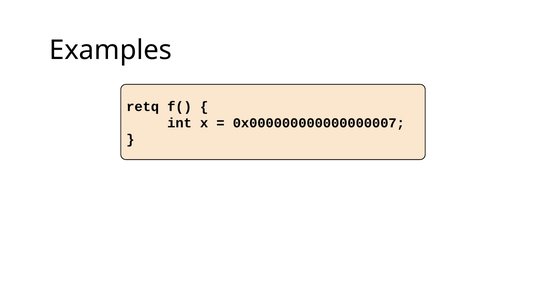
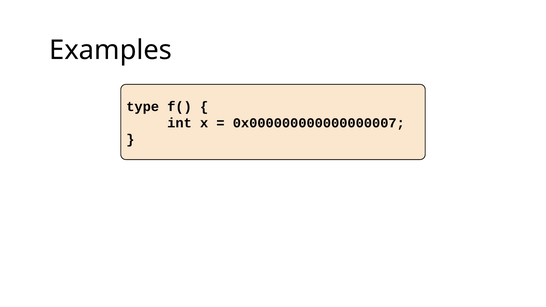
retq: retq -> type (143, 107)
